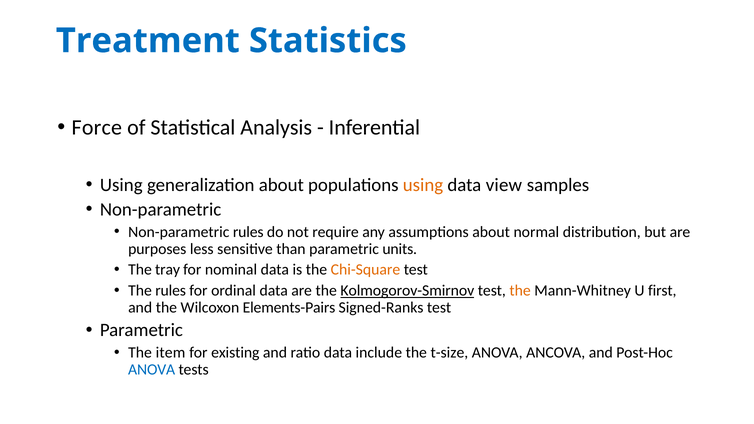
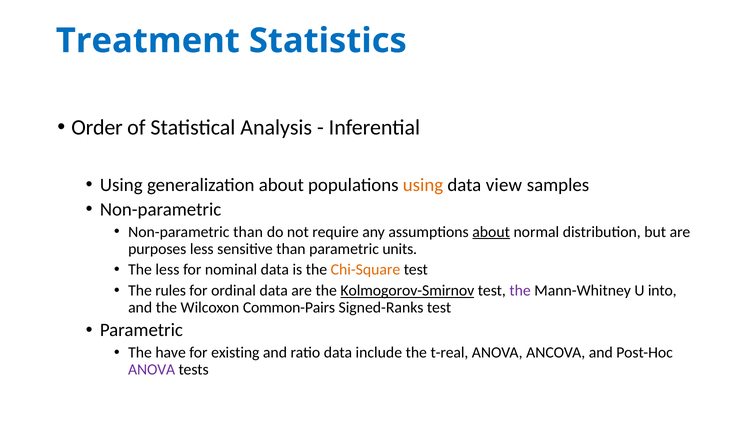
Force: Force -> Order (97, 127)
Non-parametric rules: rules -> than (248, 232)
about underline: none -> present (491, 232)
The tray: tray -> less (167, 270)
the colour: orange -> purple (520, 291)
first: first -> into (662, 291)
Elements-Pairs: Elements-Pairs -> Common-Pairs (289, 308)
item: item -> have (171, 353)
t-size: t-size -> t-real (449, 353)
ANOVA colour: blue -> purple (152, 370)
